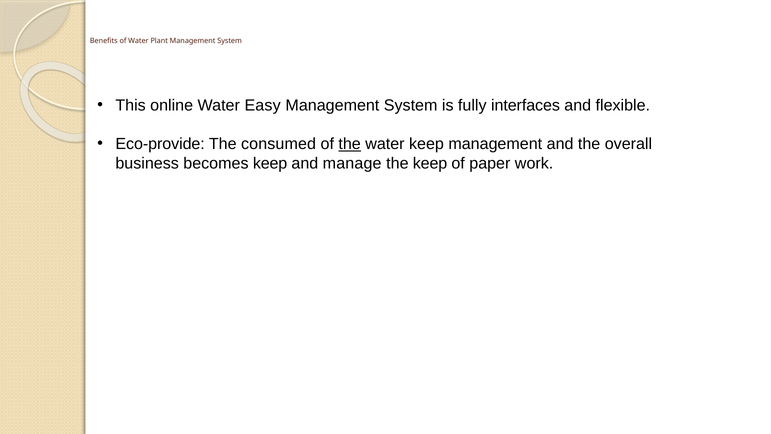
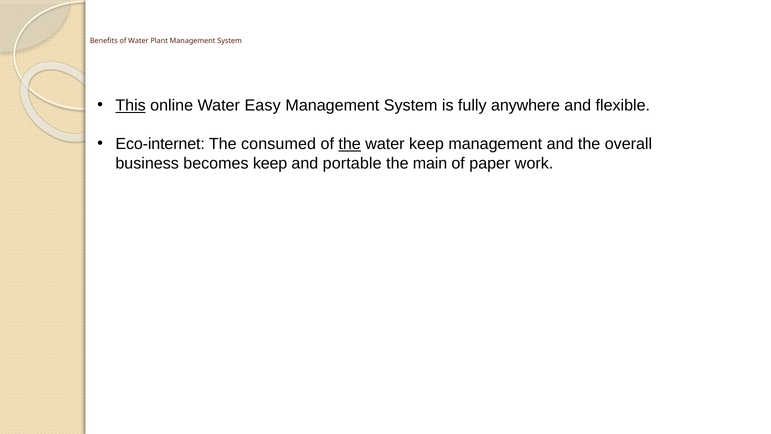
This underline: none -> present (131, 105)
interfaces: interfaces -> anywhere (526, 105)
Eco-provide: Eco-provide -> Eco-internet (160, 144)
manage: manage -> portable (352, 163)
the keep: keep -> main (430, 163)
